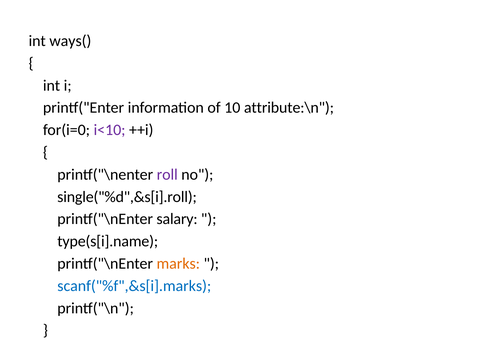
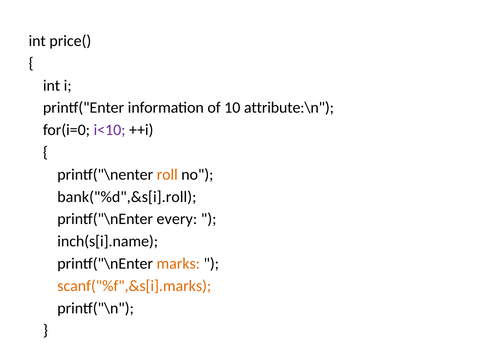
ways(: ways( -> price( (70, 41)
roll colour: purple -> orange (167, 174)
single("%d",&s[i].roll: single("%d",&s[i].roll -> bank("%d",&s[i].roll (127, 197)
salary: salary -> every (177, 219)
type(s[i].name: type(s[i].name -> inch(s[i].name (108, 241)
scanf("%f",&s[i].marks colour: blue -> orange (134, 286)
